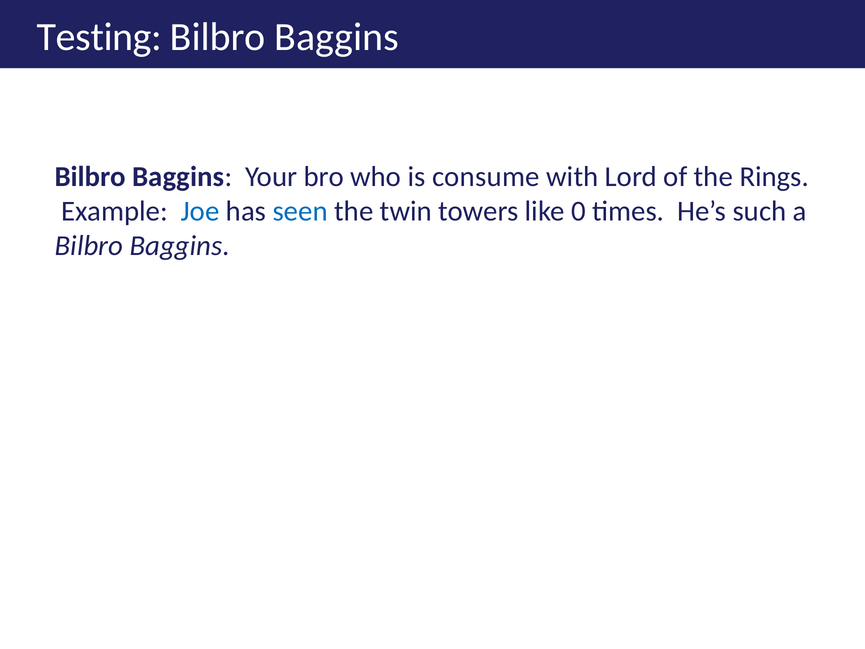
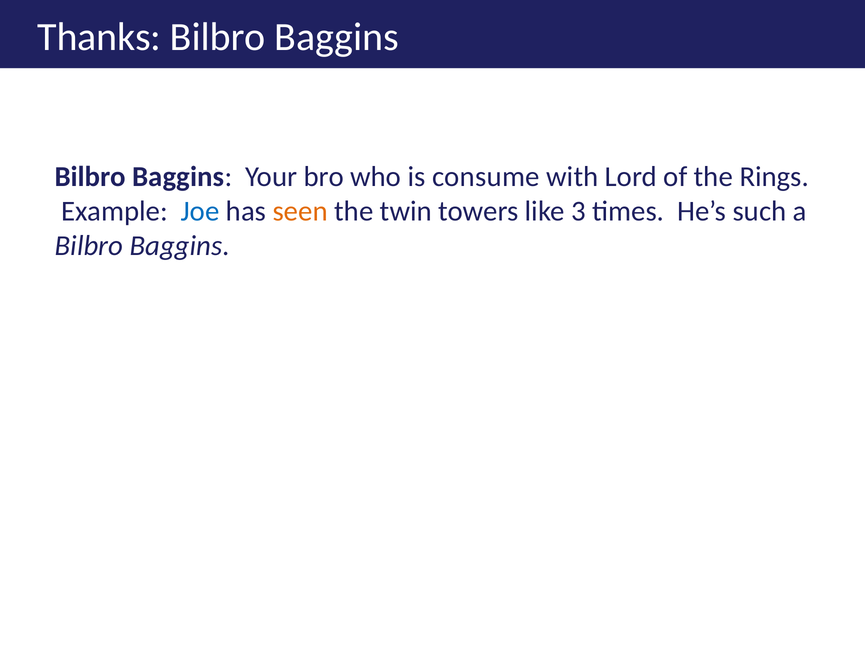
Testing: Testing -> Thanks (99, 37)
seen colour: blue -> orange (300, 211)
0: 0 -> 3 (578, 211)
